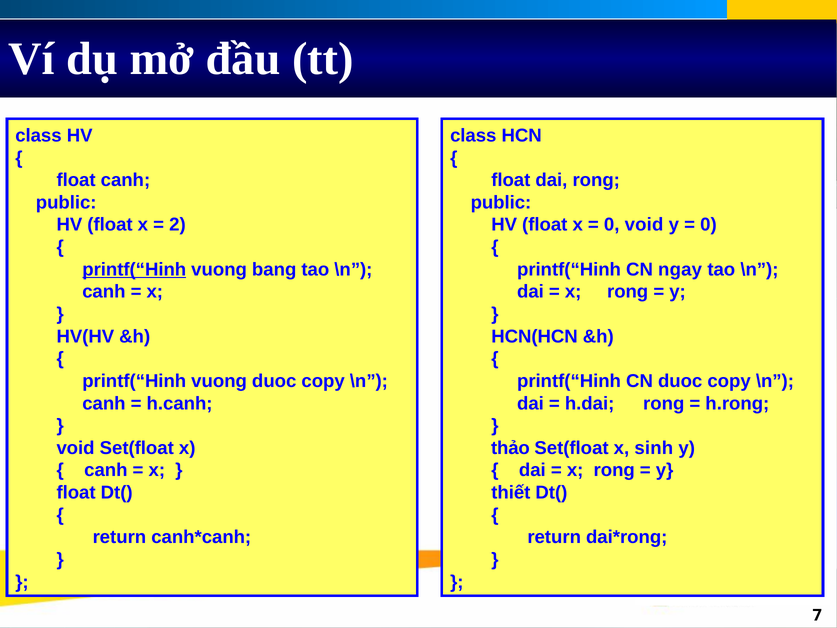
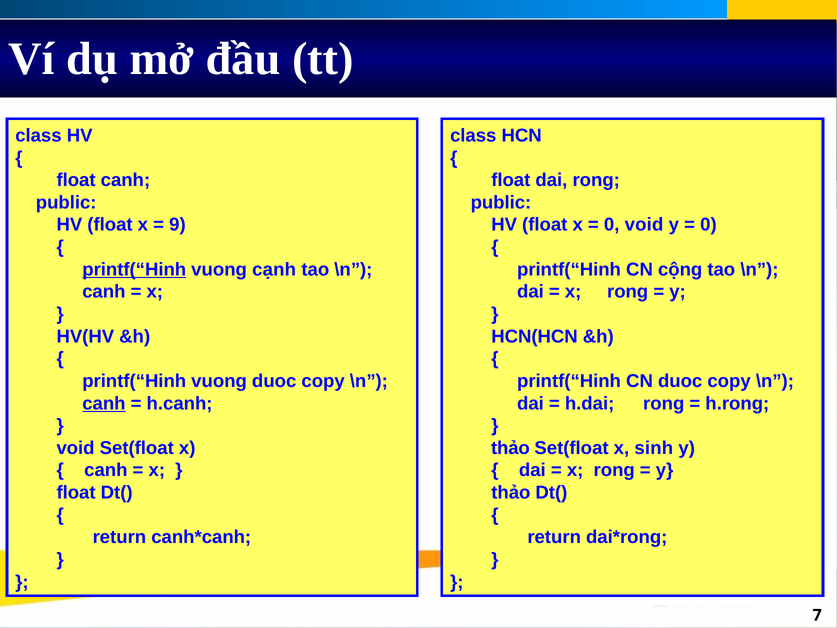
2: 2 -> 9 (177, 225)
bang: bang -> cạnh (274, 269)
ngay: ngay -> cộng (680, 269)
canh underline: none -> present (104, 403)
thiết: thiết -> thảo (511, 492)
